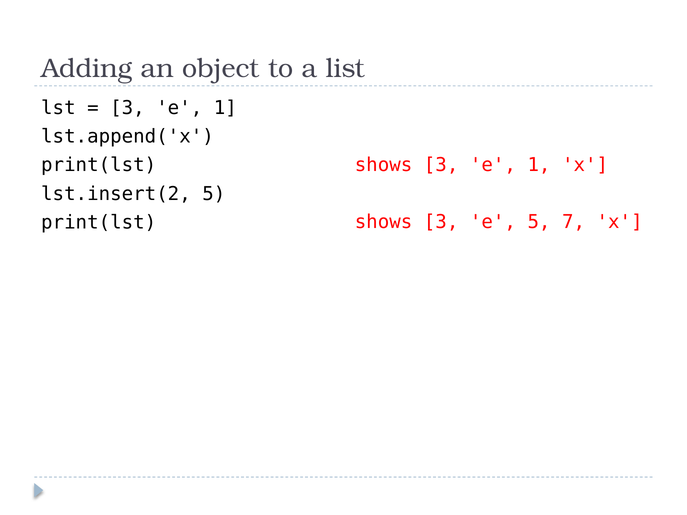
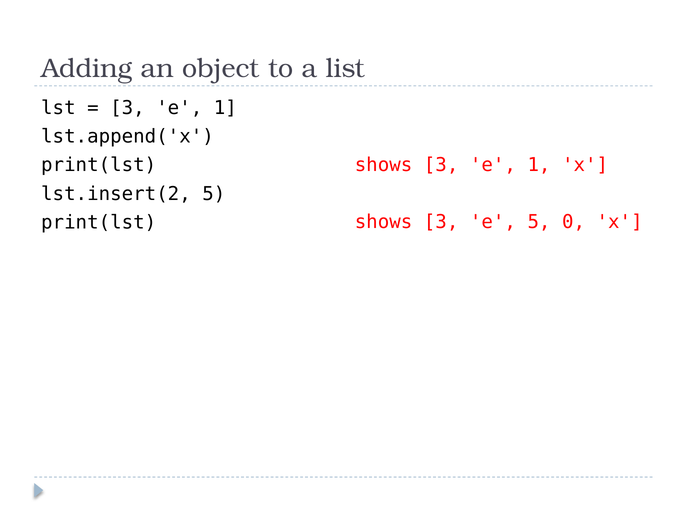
7: 7 -> 0 (574, 222)
